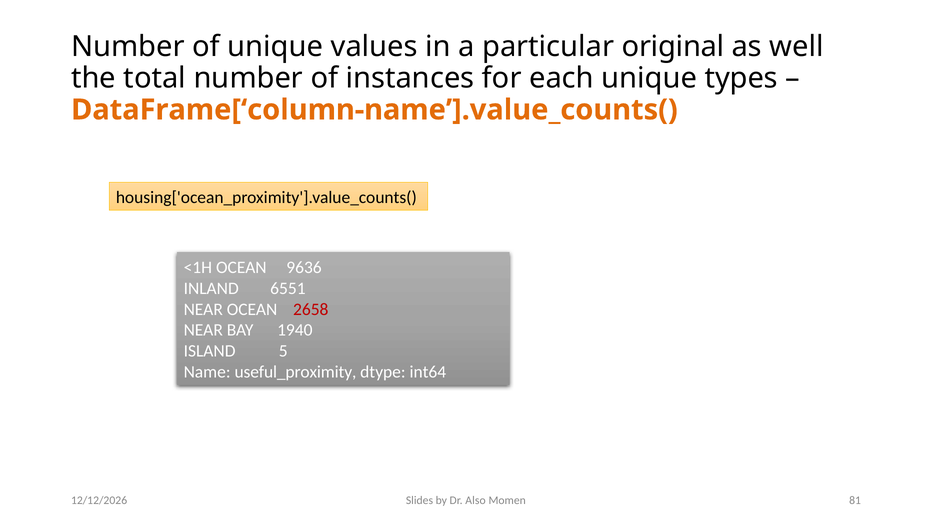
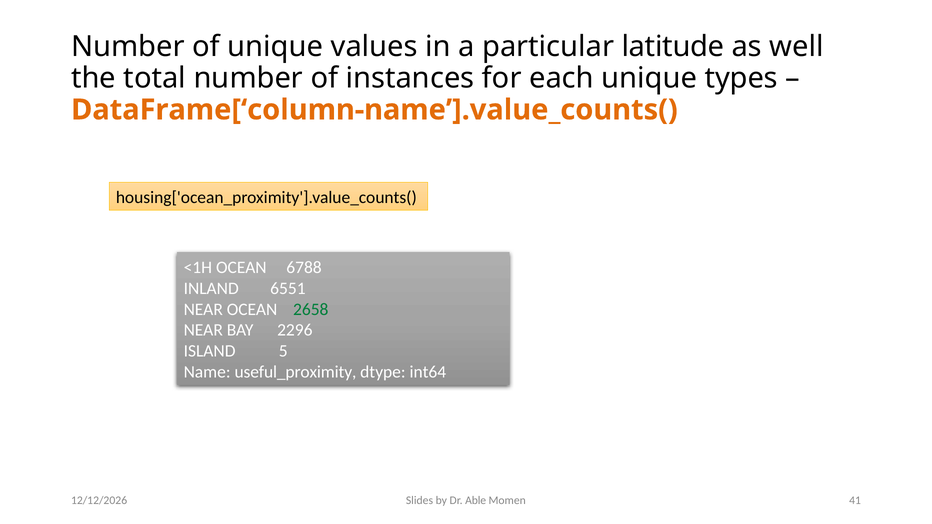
original: original -> latitude (673, 47)
9636: 9636 -> 6788 (304, 267)
2658 colour: red -> green (311, 309)
1940: 1940 -> 2296 (295, 330)
Also: Also -> Able (476, 501)
81: 81 -> 41 (855, 501)
